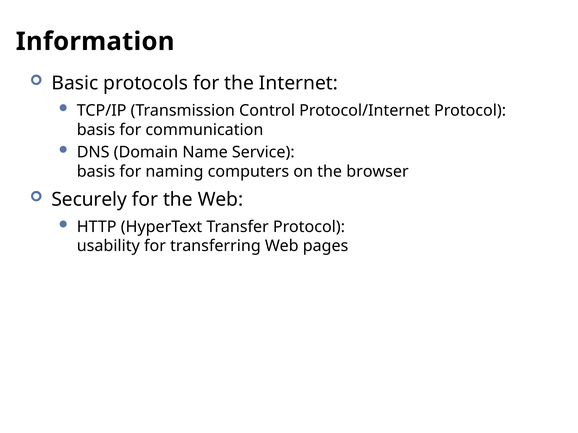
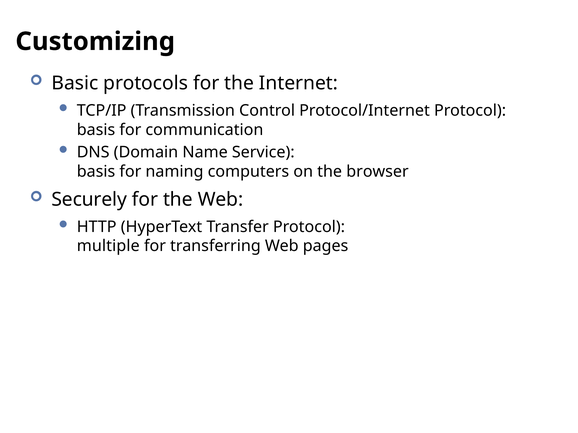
Information: Information -> Customizing (95, 42)
usability: usability -> multiple (108, 246)
